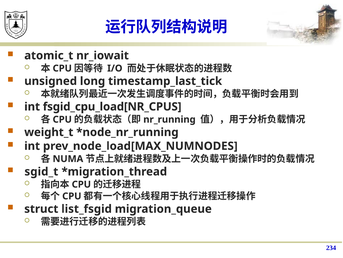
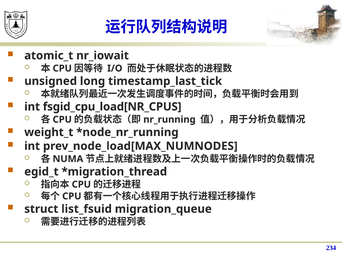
sgid_t: sgid_t -> egid_t (41, 171)
list_fsgid: list_fsgid -> list_fsuid (87, 208)
